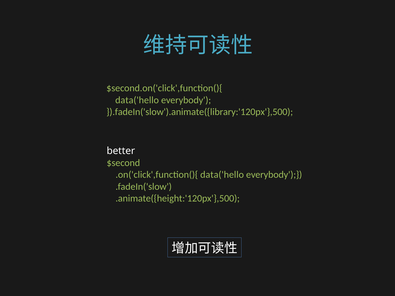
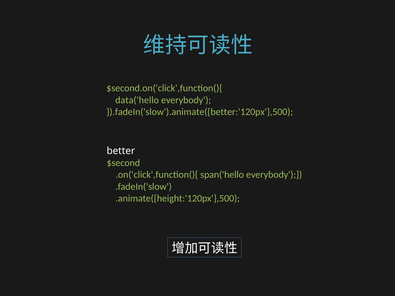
}).fadeIn('slow').animate({library:'120px'},500: }).fadeIn('slow').animate({library:'120px'},500 -> }).fadeIn('slow').animate({better:'120px'},500 (200, 112)
.on('click',function(){ data('hello: data('hello -> span('hello (222, 175)
